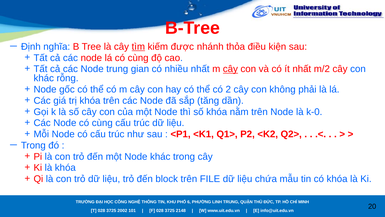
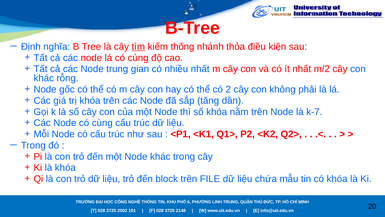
được: được -> thống (182, 47)
cây underline: present -> none (230, 69)
k-0: k-0 -> k-7 (314, 112)
